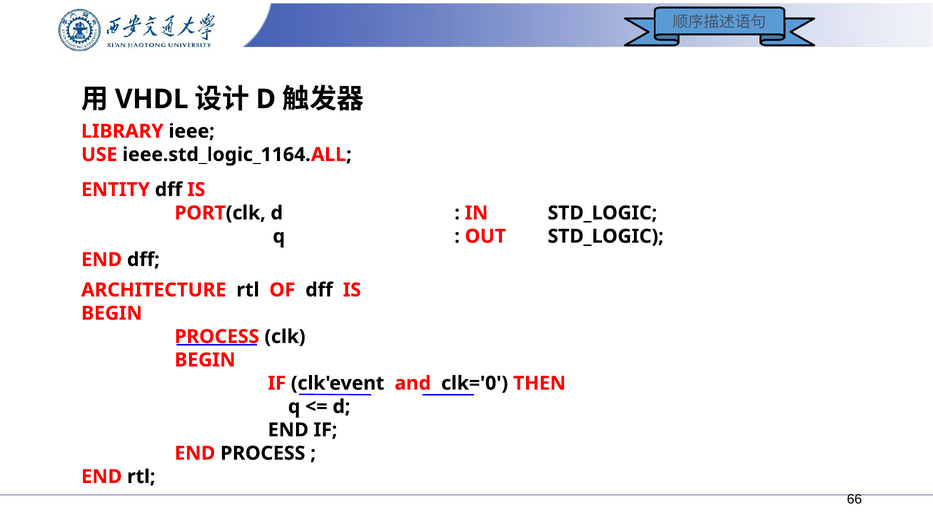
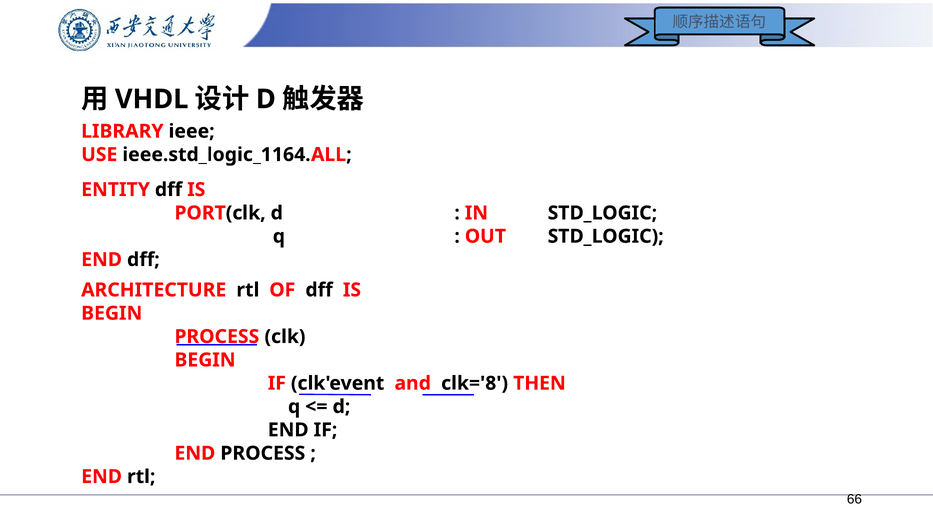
clk='0: clk='0 -> clk='8 (475, 383)
